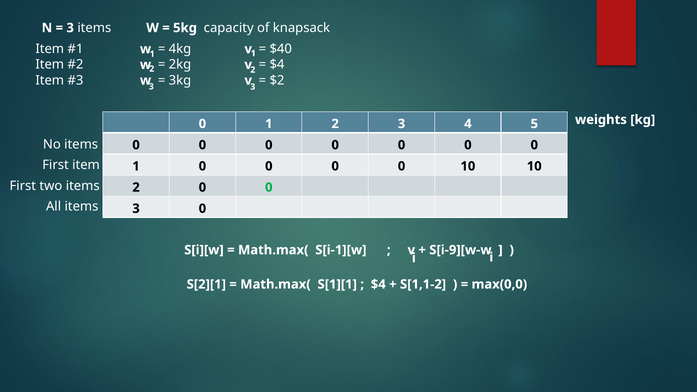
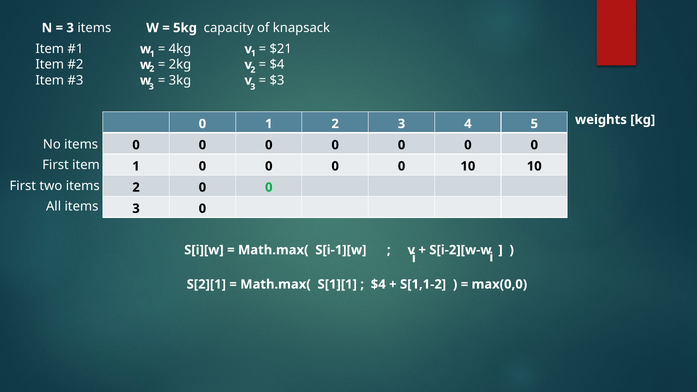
$40: $40 -> $21 (281, 49)
$2: $2 -> $3 (277, 80)
S[i-9][w-w: S[i-9][w-w -> S[i-2][w-w (460, 250)
